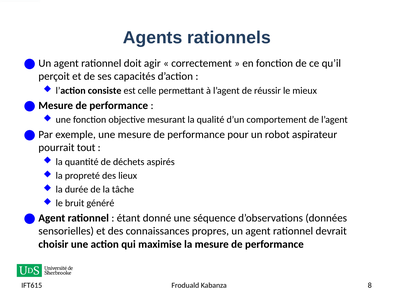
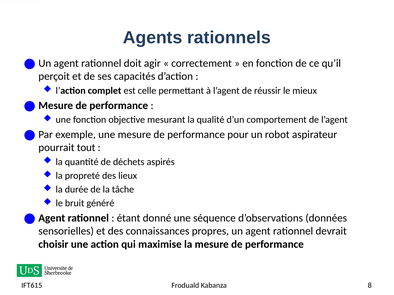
consiste: consiste -> complet (105, 91)
